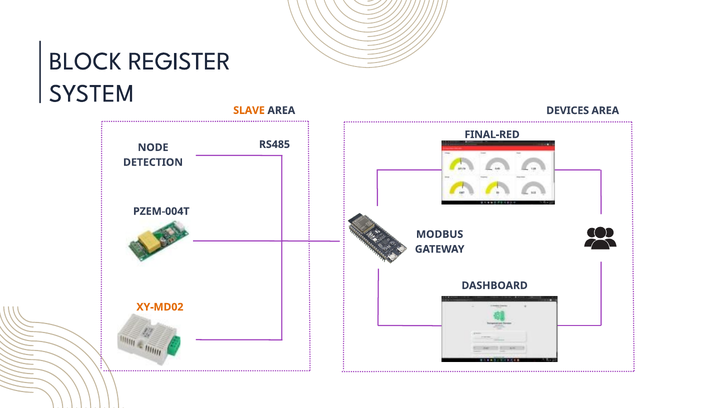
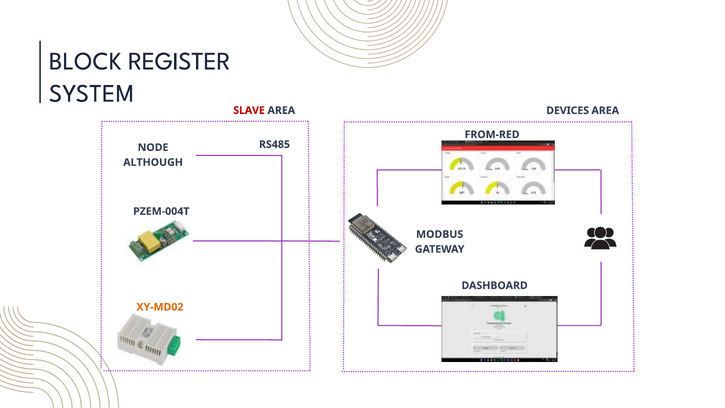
SLAVE colour: orange -> red (249, 110)
FINAL-RED: FINAL-RED -> FROM-RED (492, 135)
DETECTION: DETECTION -> ALTHOUGH (153, 162)
